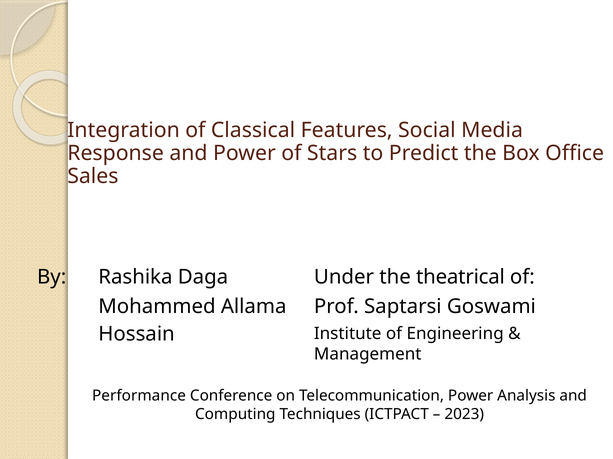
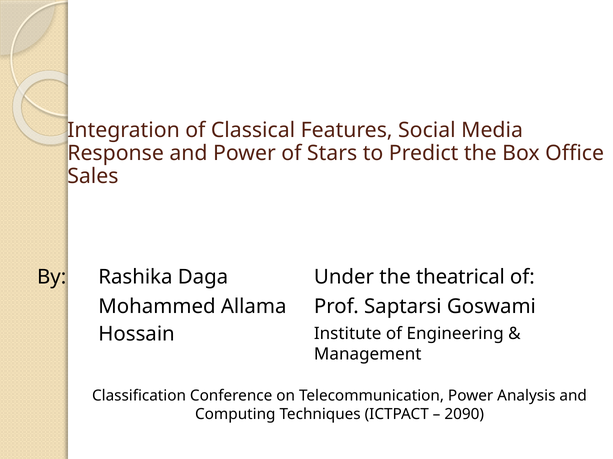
Performance: Performance -> Classification (139, 396)
2023: 2023 -> 2090 (464, 415)
